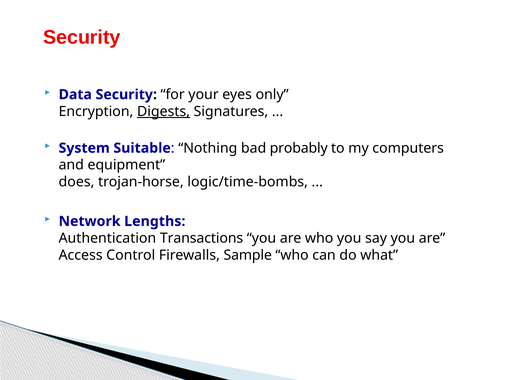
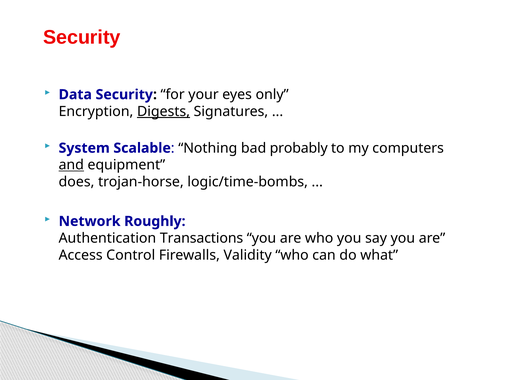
Suitable: Suitable -> Scalable (142, 148)
and underline: none -> present (71, 165)
Lengths: Lengths -> Roughly (155, 221)
Sample: Sample -> Validity (248, 255)
